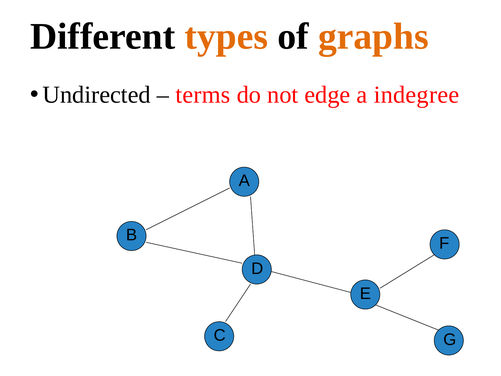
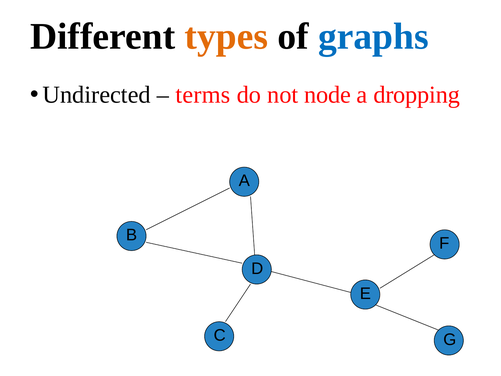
graphs colour: orange -> blue (373, 37)
edge: edge -> node (328, 95)
indegree: indegree -> dropping (417, 95)
